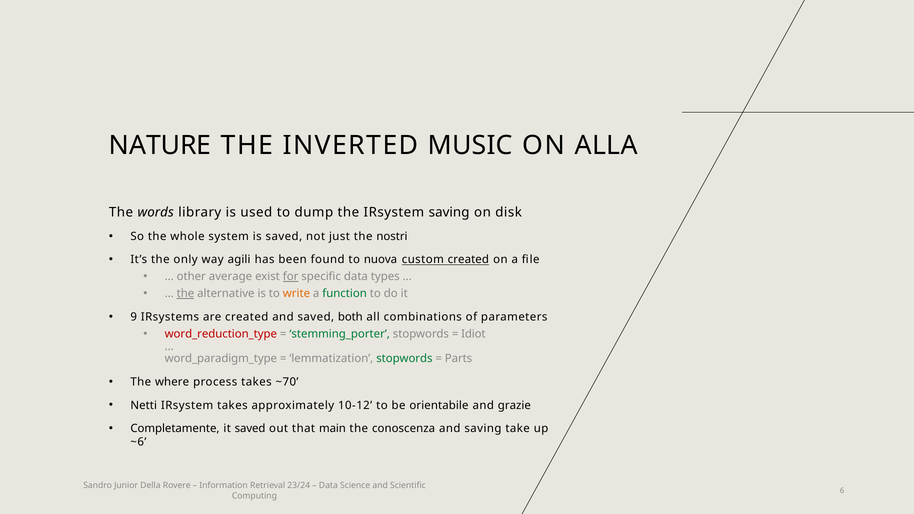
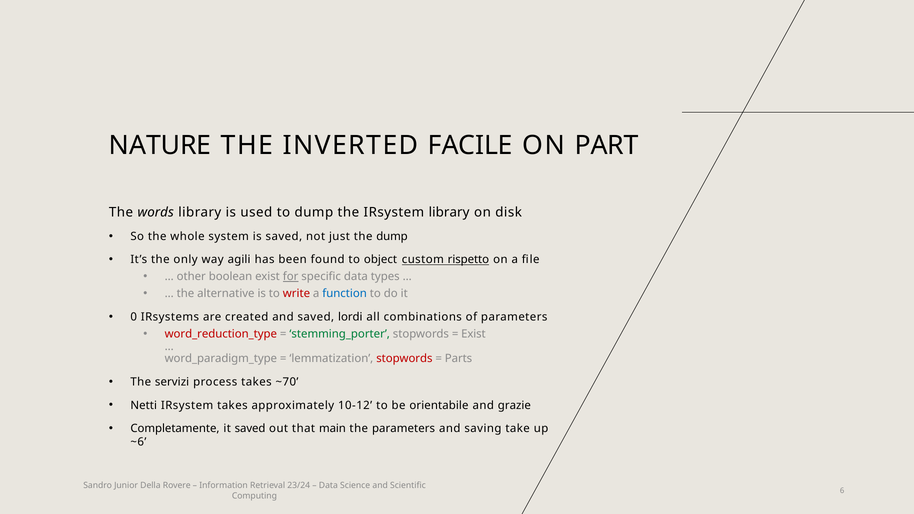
MUSIC: MUSIC -> FACILE (470, 146)
ALLA: ALLA -> PART (607, 146)
IRsystem saving: saving -> library (449, 212)
the nostri: nostri -> dump (392, 237)
nuova: nuova -> object (380, 260)
custom created: created -> rispetto (468, 260)
average: average -> boolean (231, 277)
the underline: present -> none (185, 294)
write colour: orange -> red (296, 294)
function colour: green -> blue (345, 294)
9: 9 -> 0 (134, 317)
both: both -> lordi (350, 317)
Idiot: Idiot -> Exist (473, 334)
stopwords colour: green -> red (404, 359)
where: where -> servizi (172, 382)
the conoscenza: conoscenza -> parameters (404, 429)
